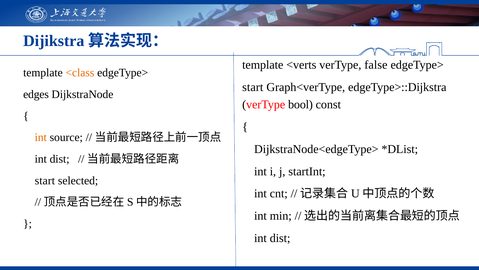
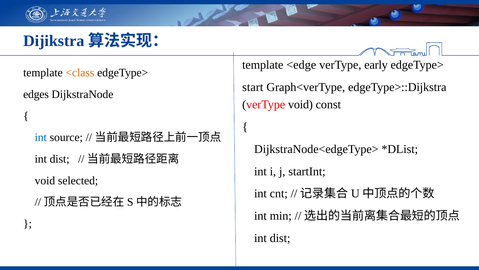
<verts: <verts -> <edge (301, 65)
false: false -> early (376, 65)
verType bool: bool -> void (300, 104)
int colour: orange -> blue (41, 137)
start: start -> void (45, 180)
